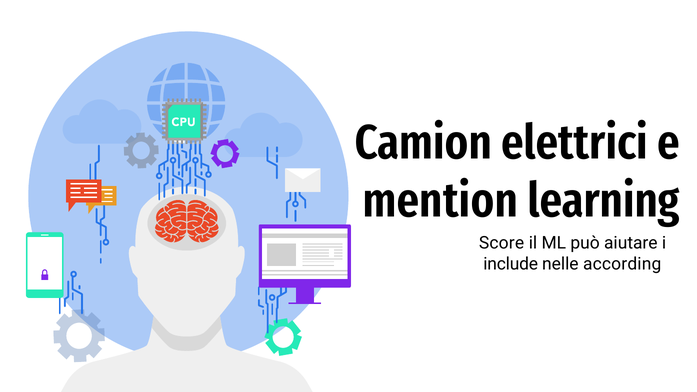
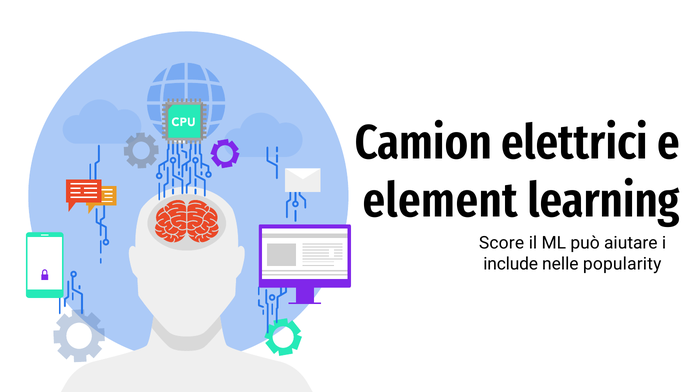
mention: mention -> element (440, 201)
according: according -> popularity (622, 264)
